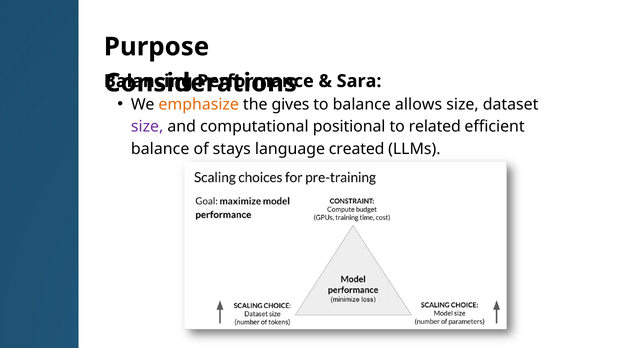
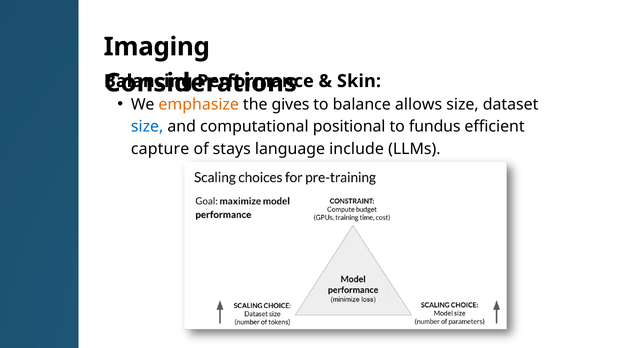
Purpose: Purpose -> Imaging (157, 47)
Sara: Sara -> Skin (359, 81)
size colour: purple -> blue (147, 127)
related: related -> fundus (435, 127)
balance: balance -> capture (160, 149)
created: created -> include (357, 149)
